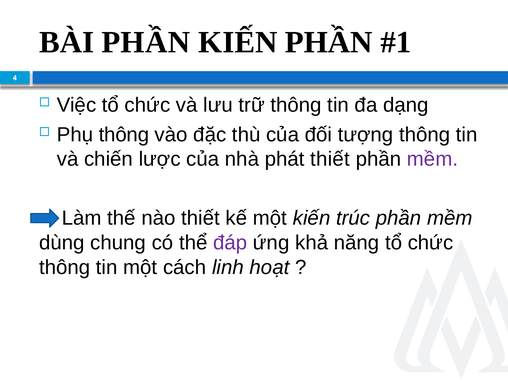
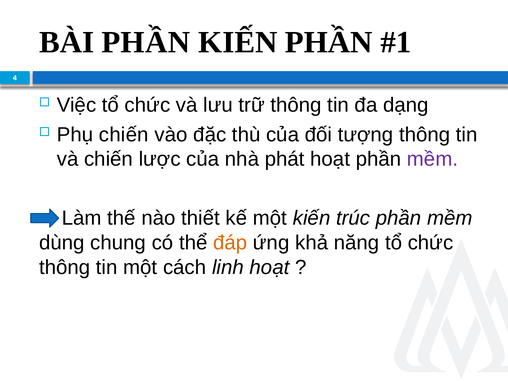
Phụ thông: thông -> chiến (124, 135)
phát thiết: thiết -> hoạt (330, 159)
đáp colour: purple -> orange (230, 243)
